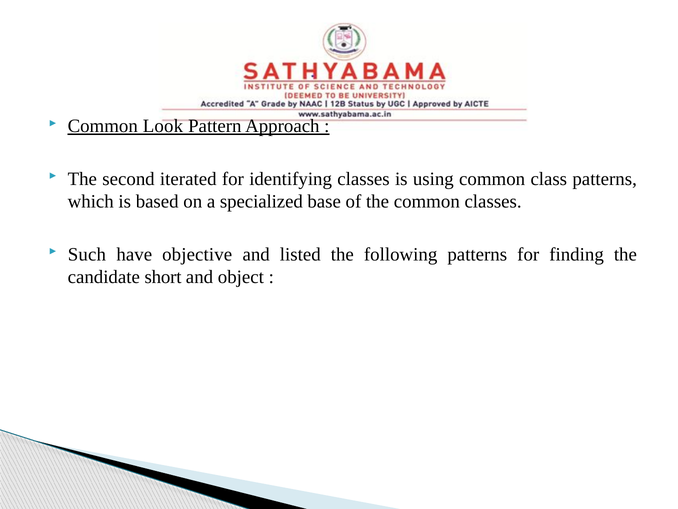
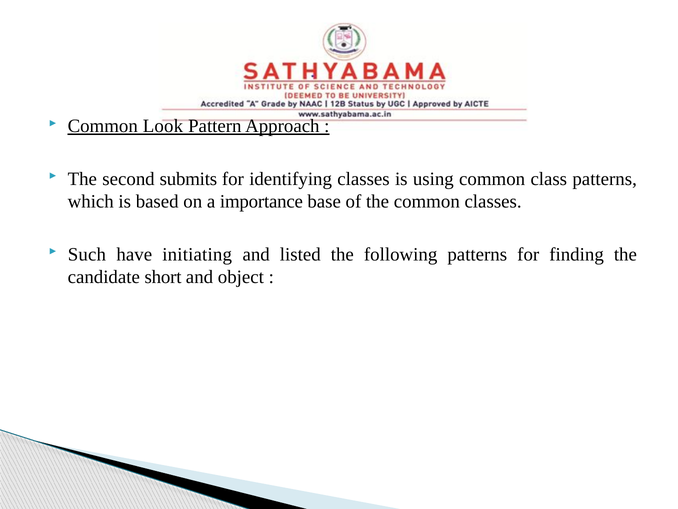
iterated: iterated -> submits (188, 179)
specialized: specialized -> importance (261, 201)
objective: objective -> initiating (197, 254)
